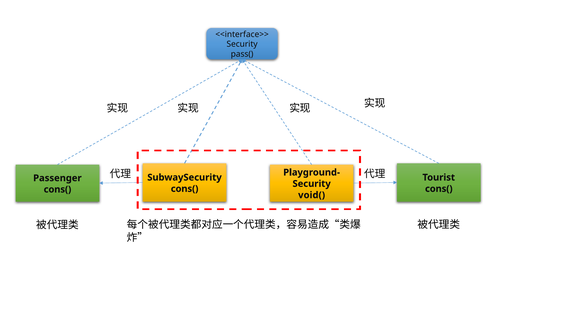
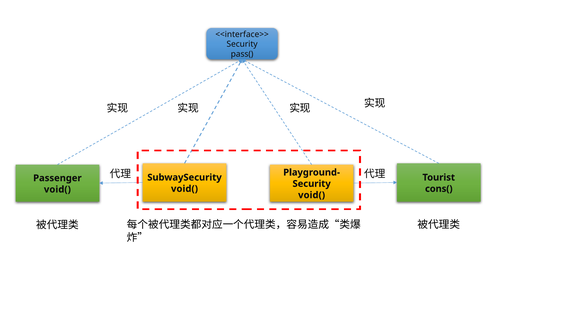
cons(: cons( -> void( (184, 189)
cons(: cons( -> void( (57, 189)
